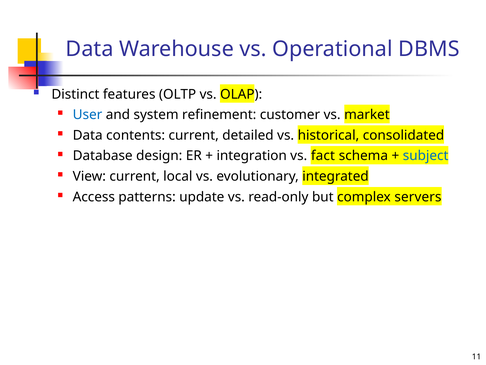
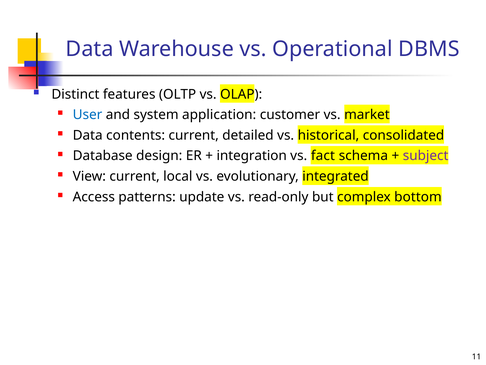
refinement: refinement -> application (219, 115)
subject colour: blue -> purple (426, 156)
servers: servers -> bottom (418, 197)
